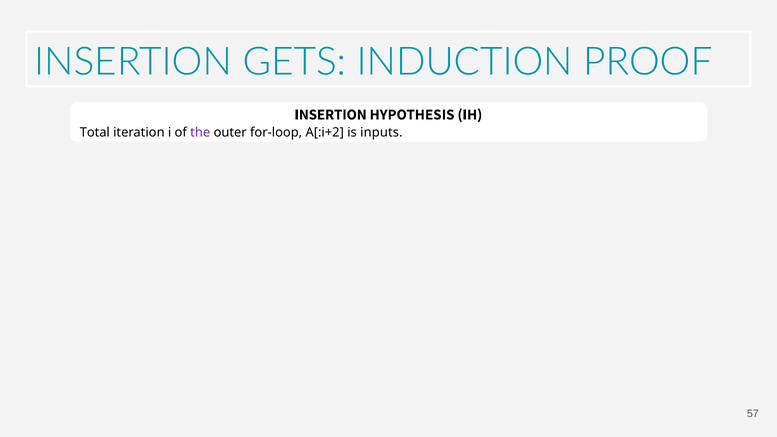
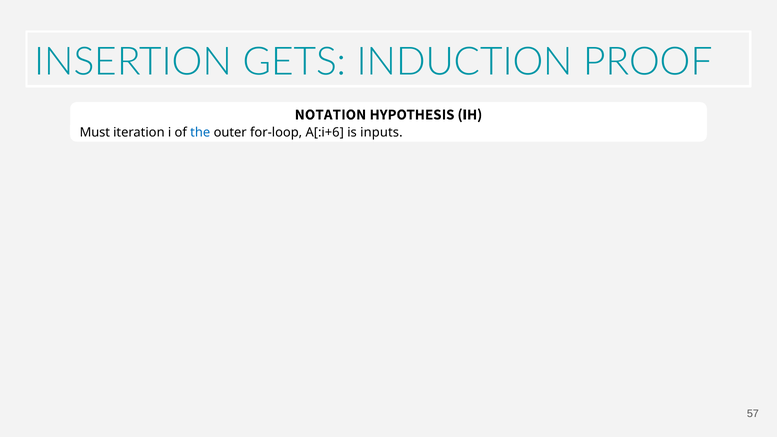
INSERTION: INSERTION -> NOTATION (330, 115)
Total: Total -> Must (95, 133)
the colour: purple -> blue (200, 133)
A[:i+2: A[:i+2 -> A[:i+6 (325, 133)
